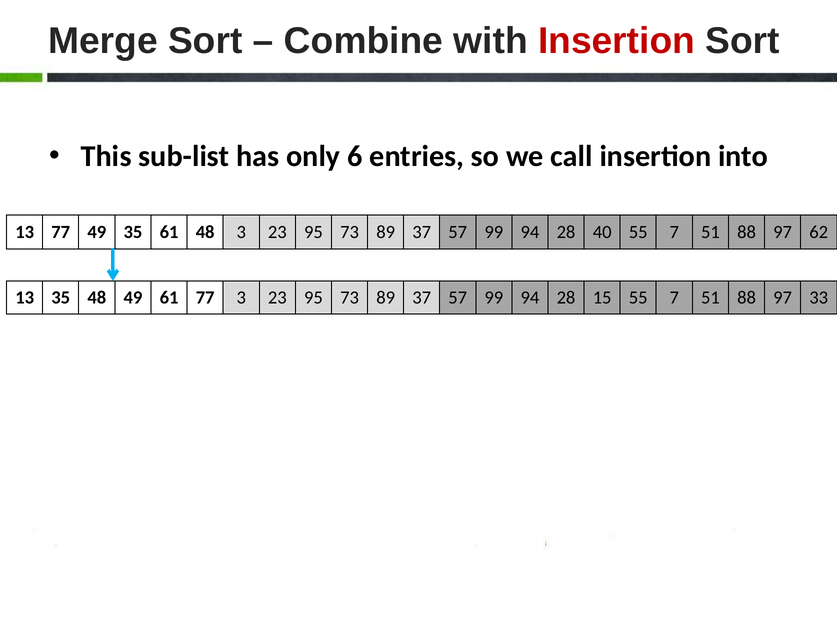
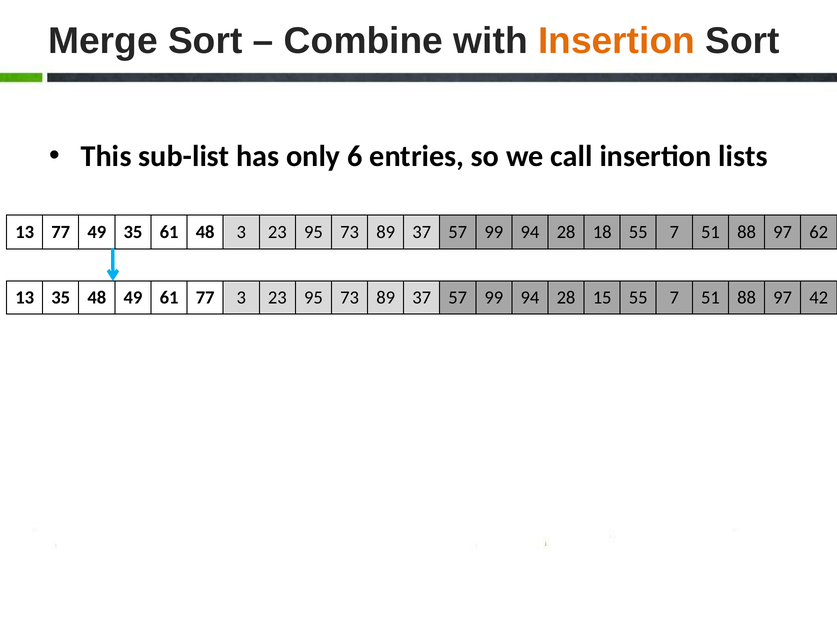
Insertion colour: red -> orange (617, 41)
into: into -> lists (743, 156)
40: 40 -> 18 (602, 232)
33: 33 -> 42 (819, 298)
